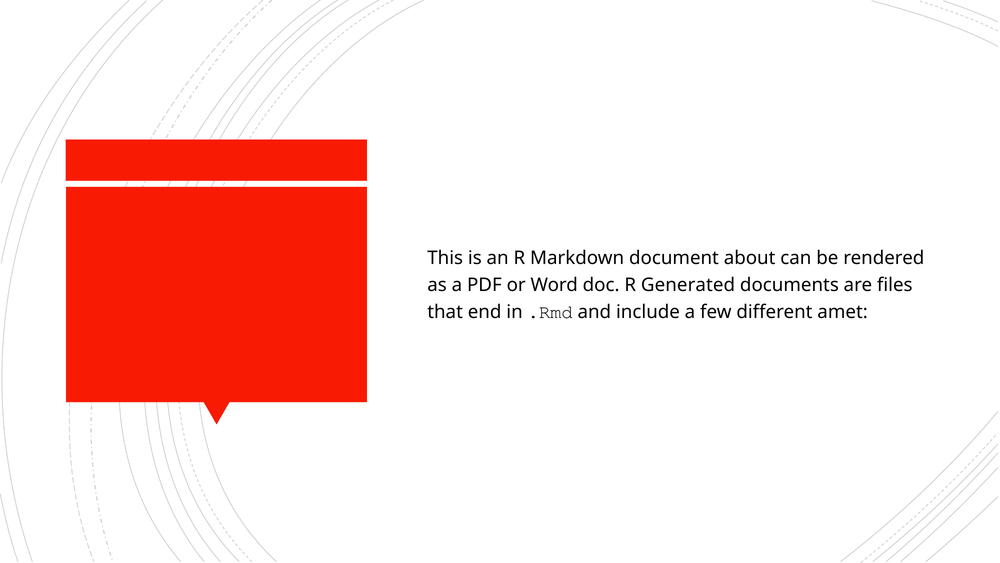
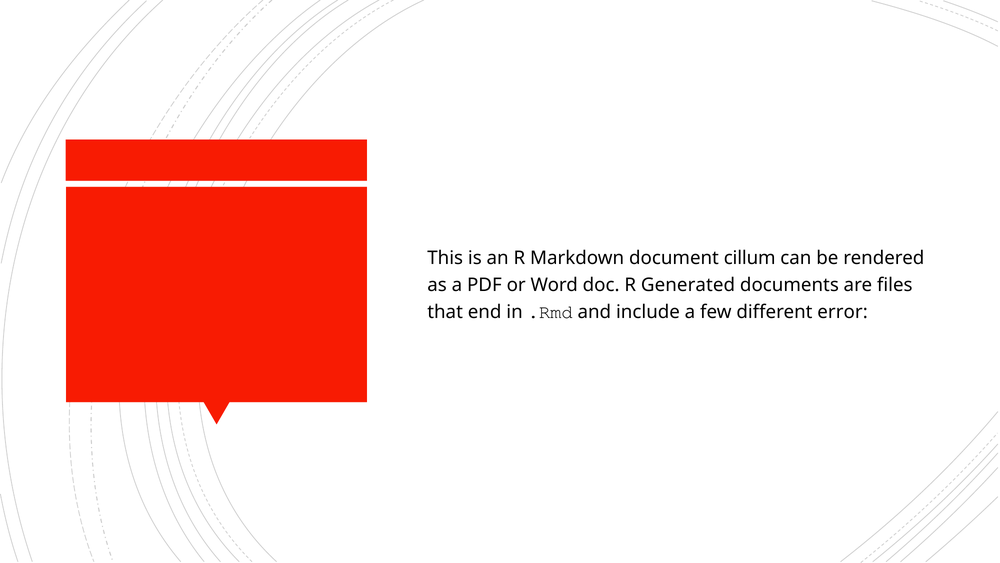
about: about -> cillum (750, 258)
amet: amet -> error (843, 312)
